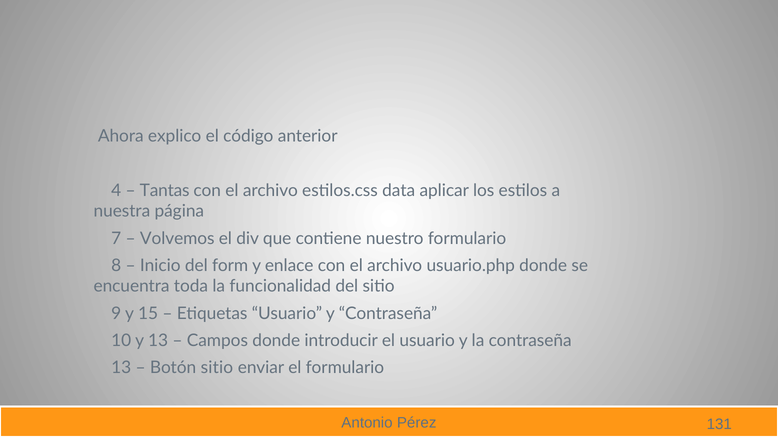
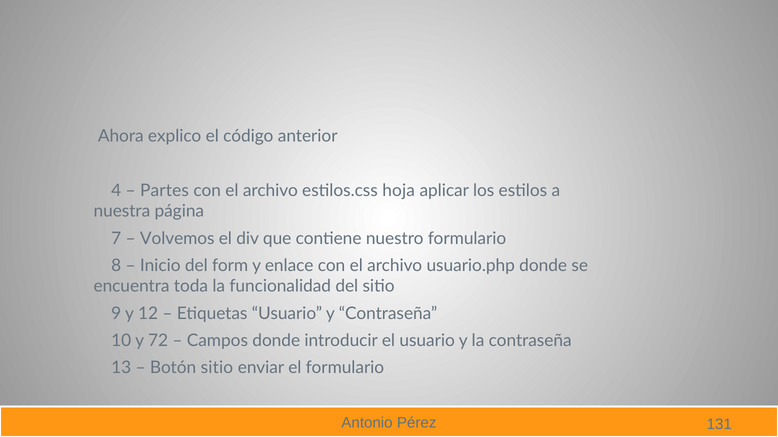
Tantas: Tantas -> Partes (164, 191)
data: data -> hoja (399, 191)
15: 15 -> 12 (148, 314)
y 13: 13 -> 72 (158, 341)
